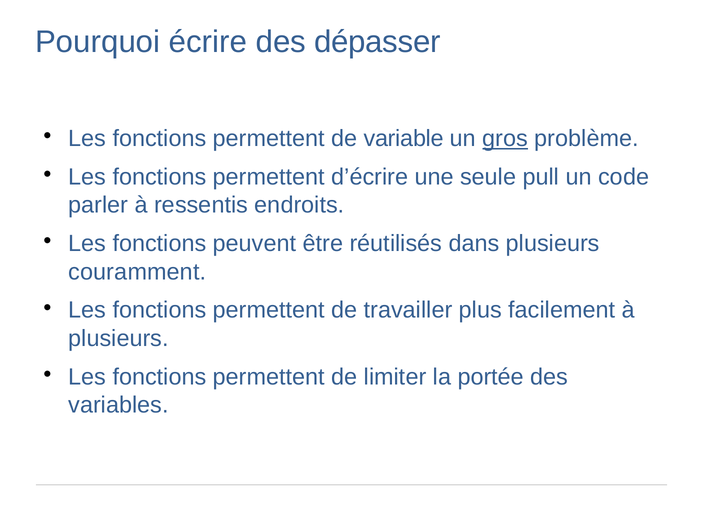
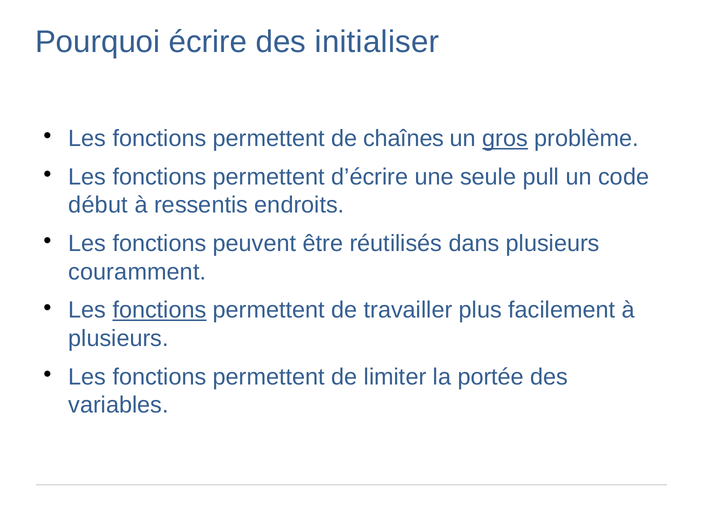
dépasser: dépasser -> initialiser (377, 42)
variable: variable -> chaînes (404, 139)
parler: parler -> début (98, 205)
fonctions underline: none -> present (160, 310)
